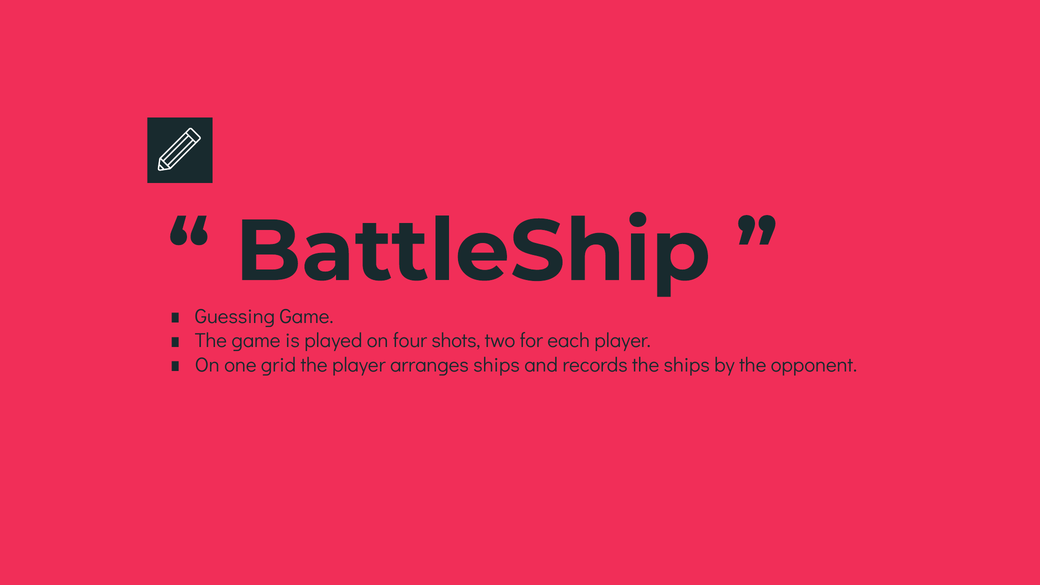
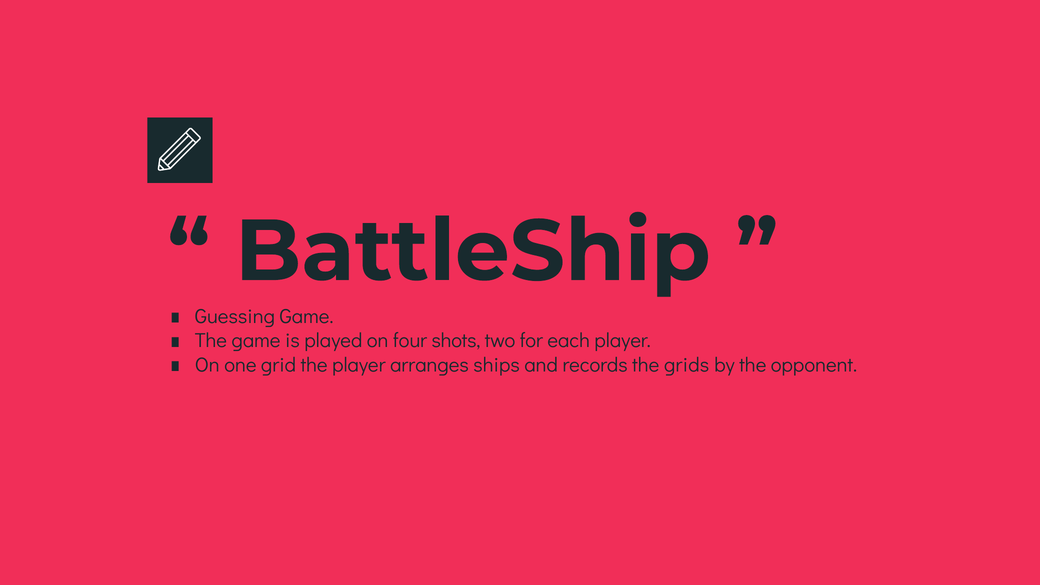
the ships: ships -> grids (687, 365)
